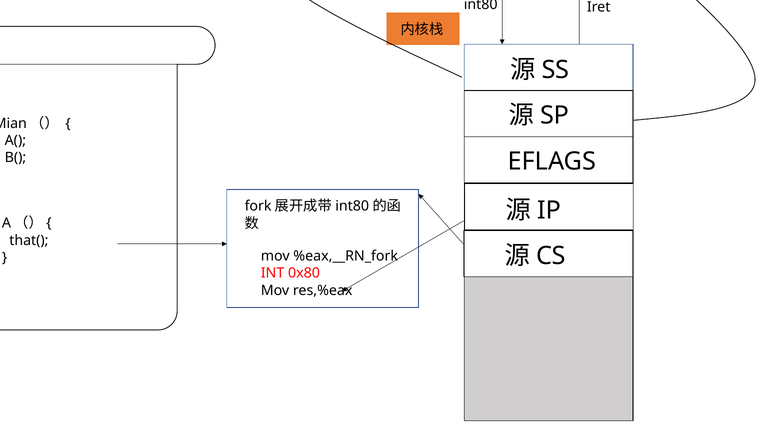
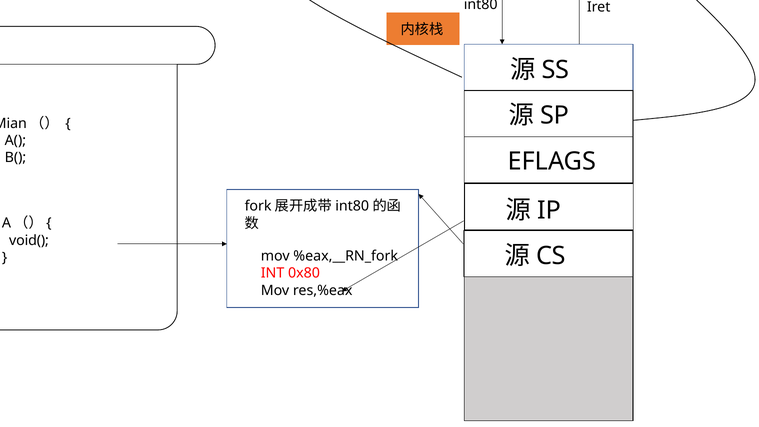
that(: that( -> void( (29, 240)
